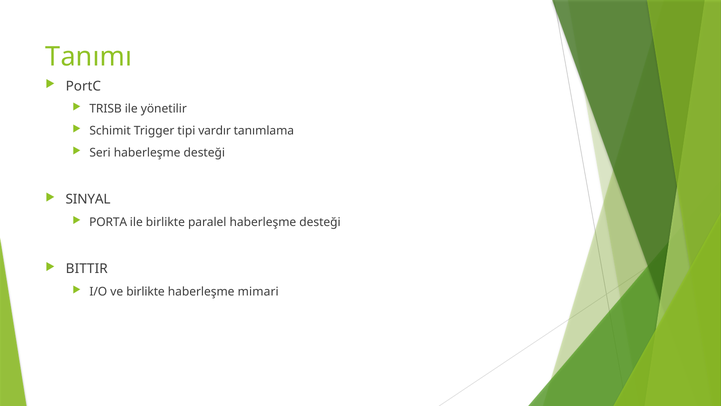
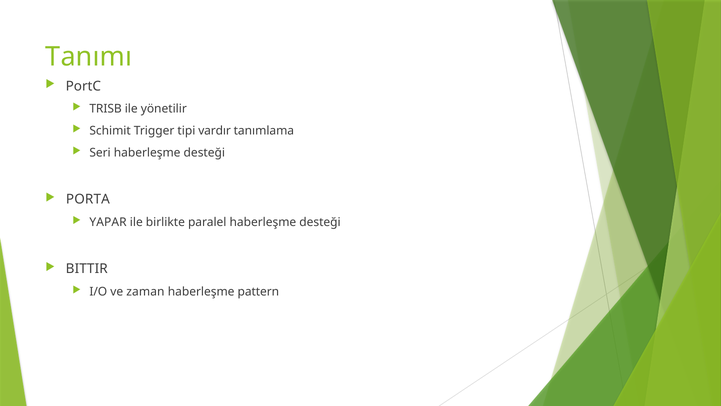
SINYAL: SINYAL -> PORTA (88, 199)
PORTA: PORTA -> YAPAR (108, 222)
ve birlikte: birlikte -> zaman (145, 291)
mimari: mimari -> pattern (258, 291)
